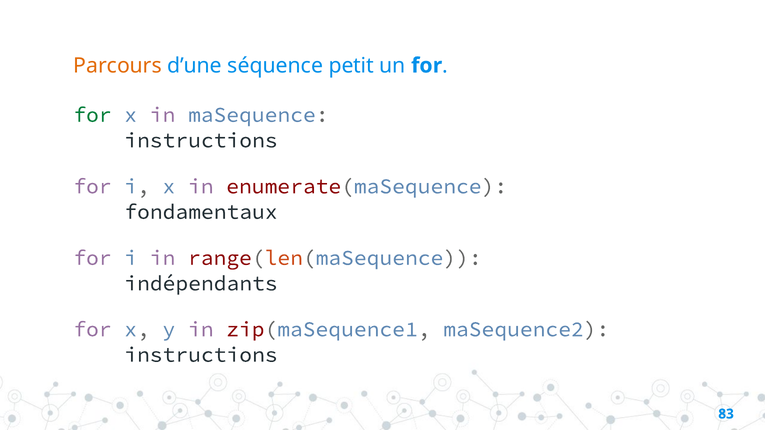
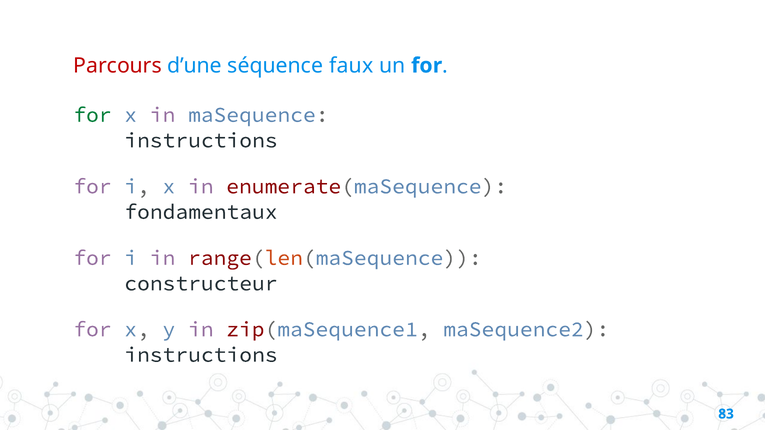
Parcours colour: orange -> red (118, 66)
petit: petit -> faux (351, 66)
indépendants: indépendants -> constructeur (201, 284)
